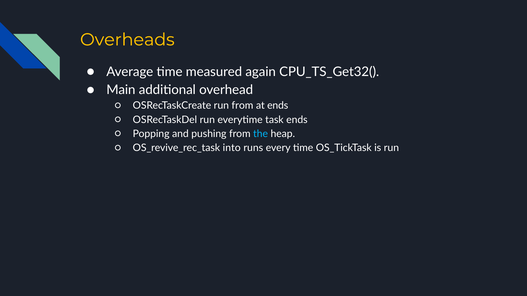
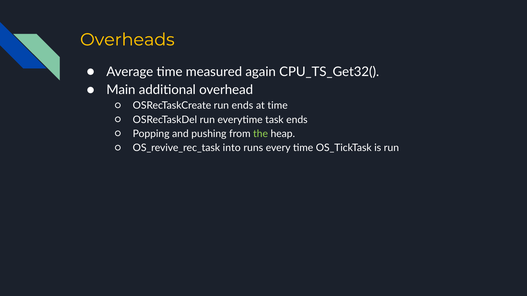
run from: from -> ends (242, 106)
at ends: ends -> time (278, 106)
the colour: light blue -> light green (261, 134)
